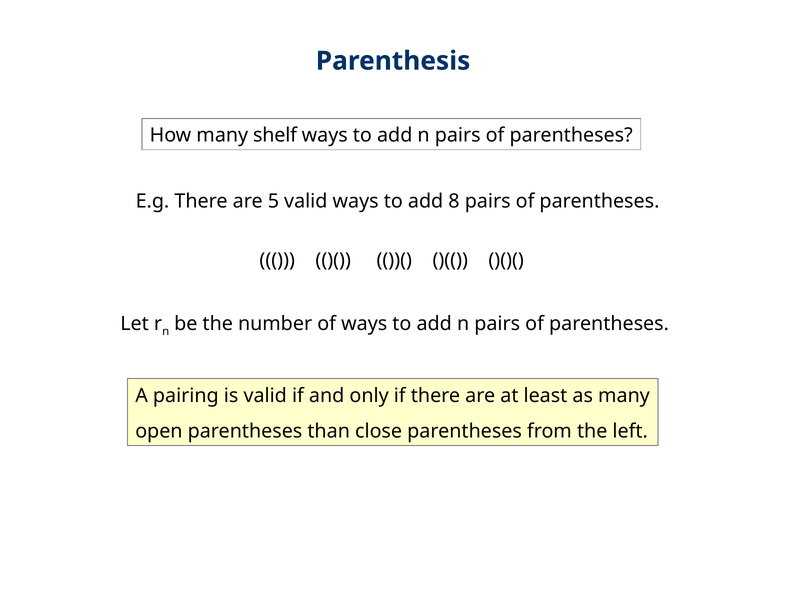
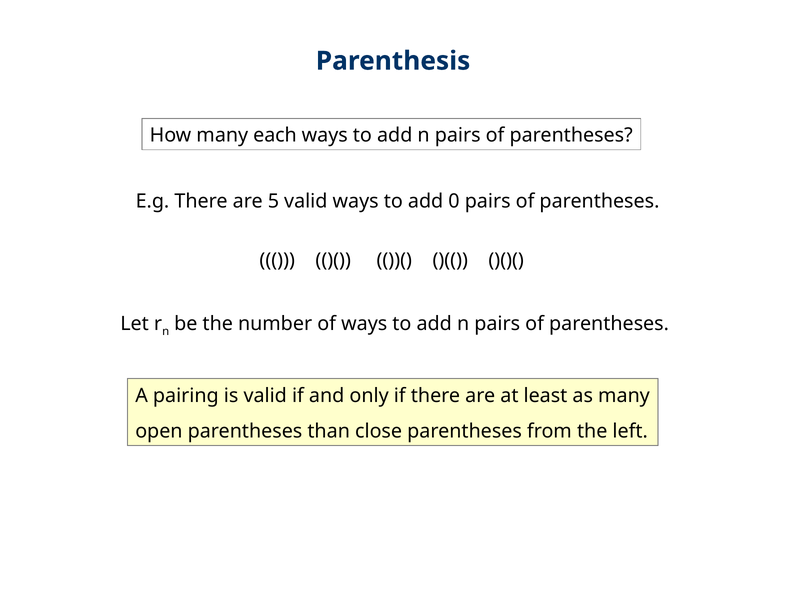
shelf: shelf -> each (275, 135)
8: 8 -> 0 (454, 201)
